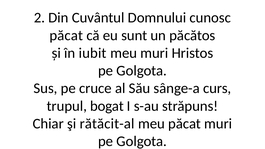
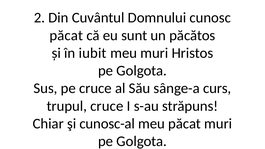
trupul bogat: bogat -> cruce (107, 106)
rătăcit-al: rătăcit-al -> cunosc-al (107, 124)
